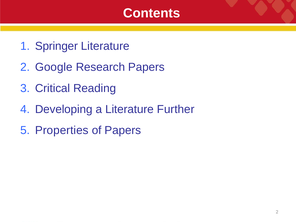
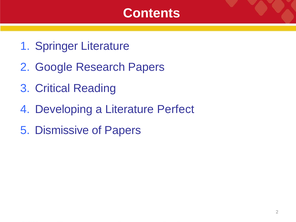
Further: Further -> Perfect (176, 109)
Properties: Properties -> Dismissive (62, 130)
